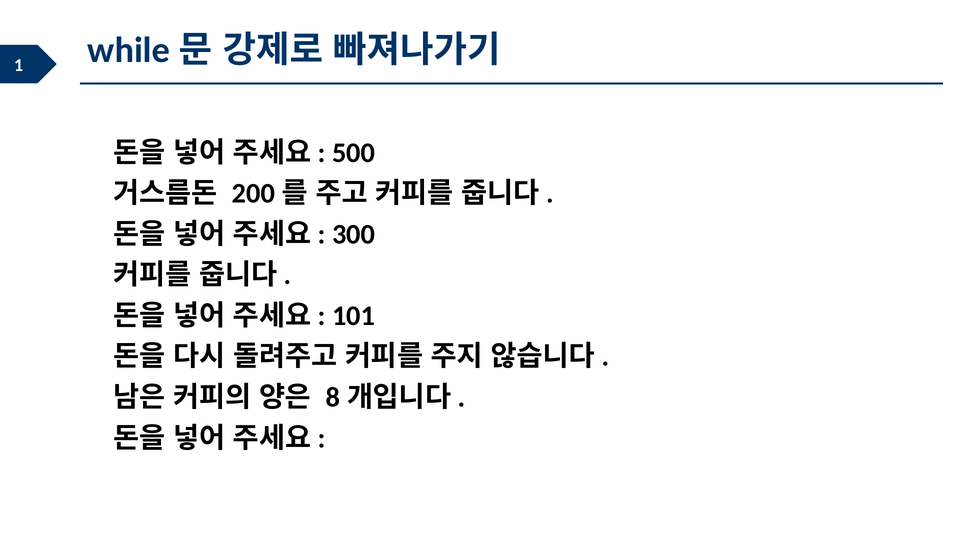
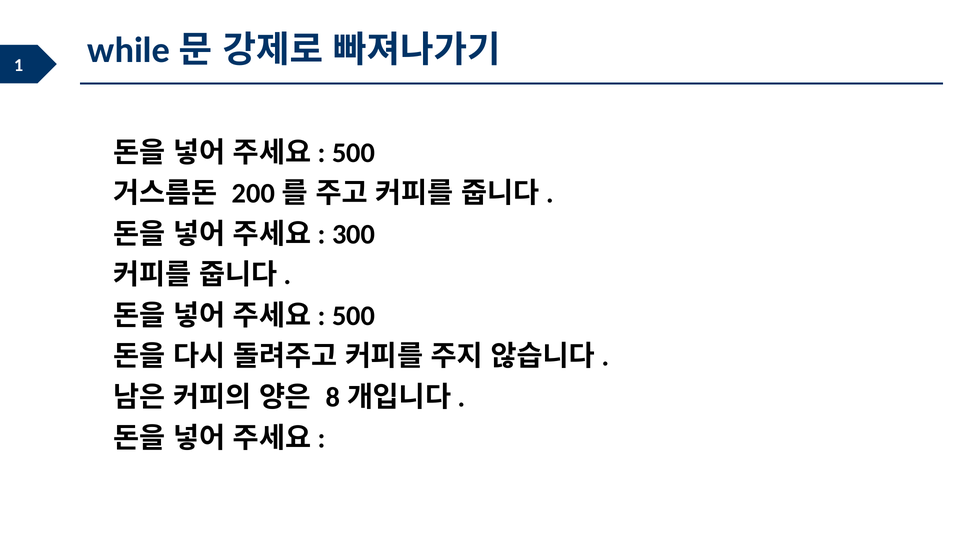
101: 101 -> 500 (354, 316)
